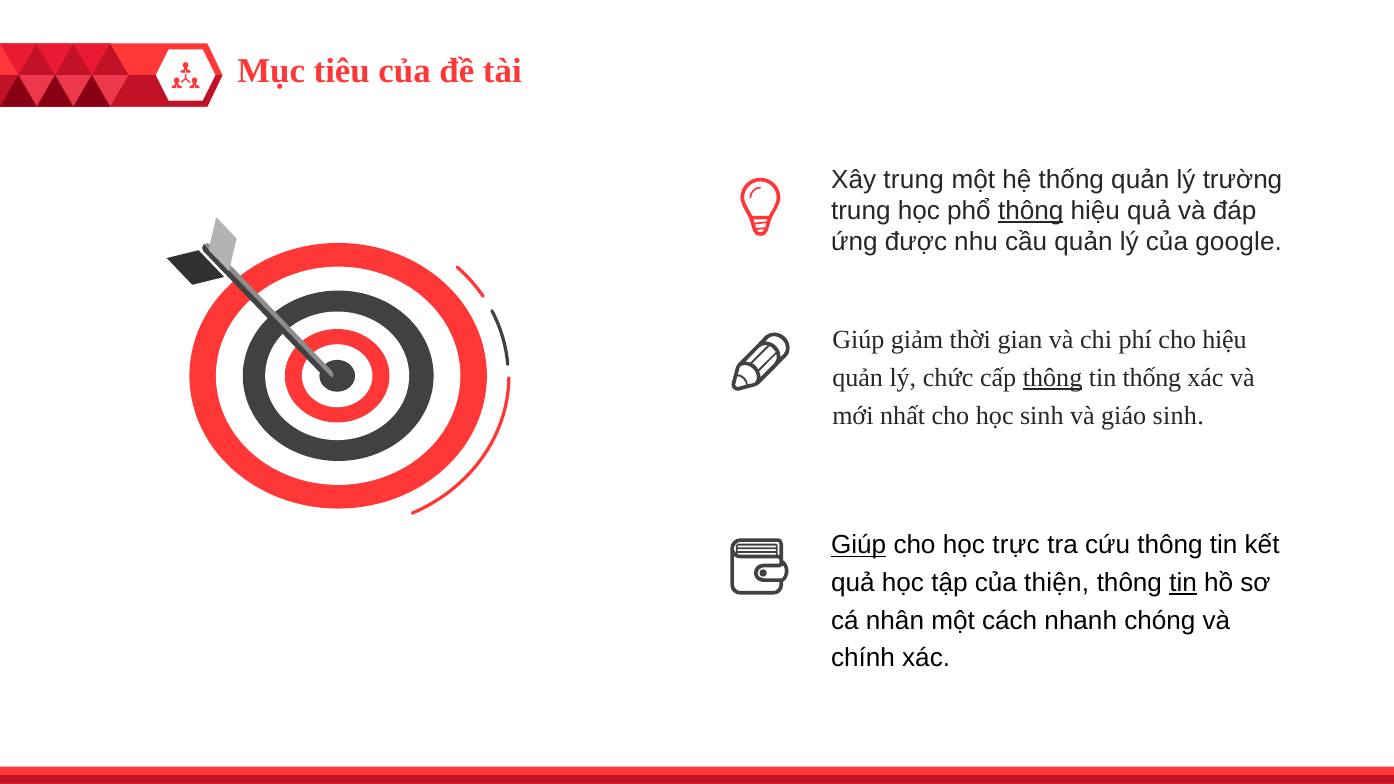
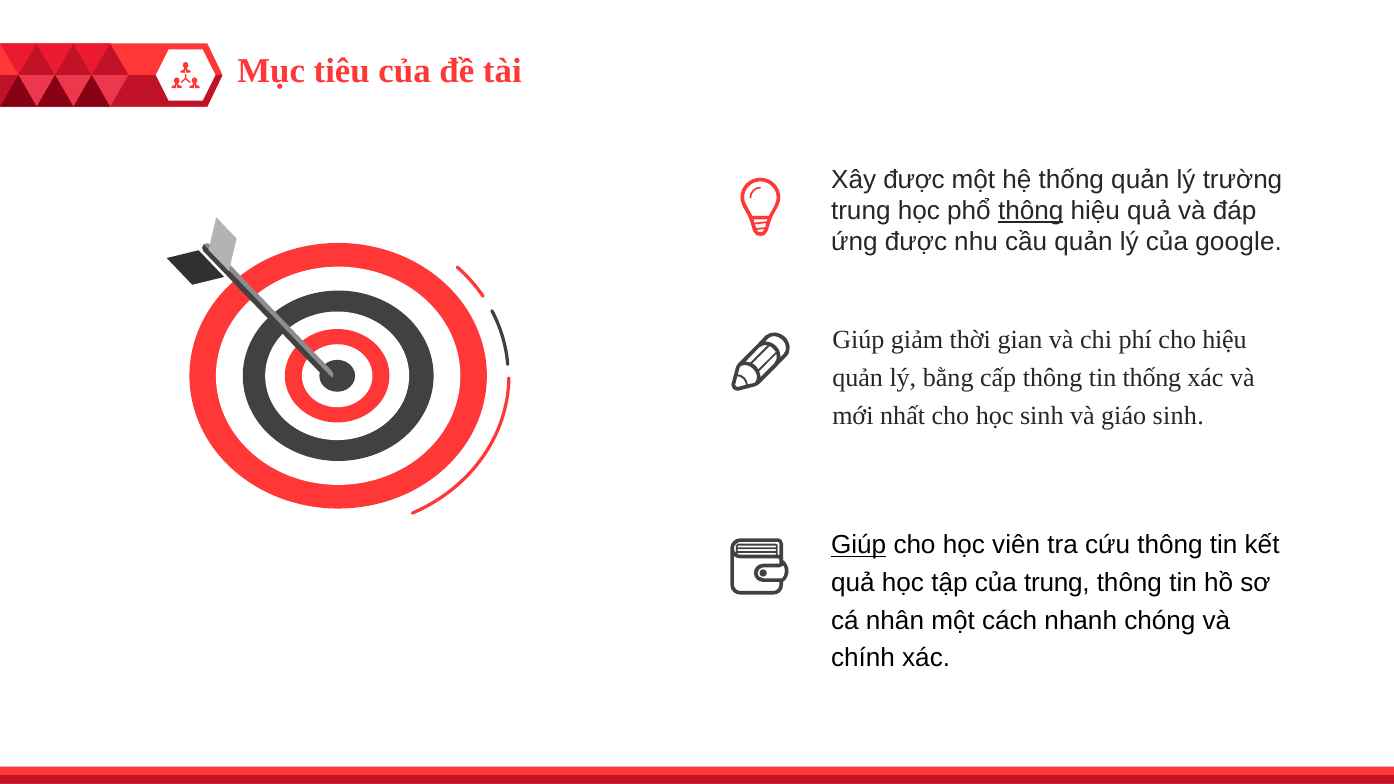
Xây trung: trung -> được (914, 179)
chức: chức -> bằng (948, 378)
thông underline: present -> none (1053, 378)
trực: trực -> viên (1016, 545)
của thiện: thiện -> trung (1057, 583)
tin underline: present -> none (1183, 583)
